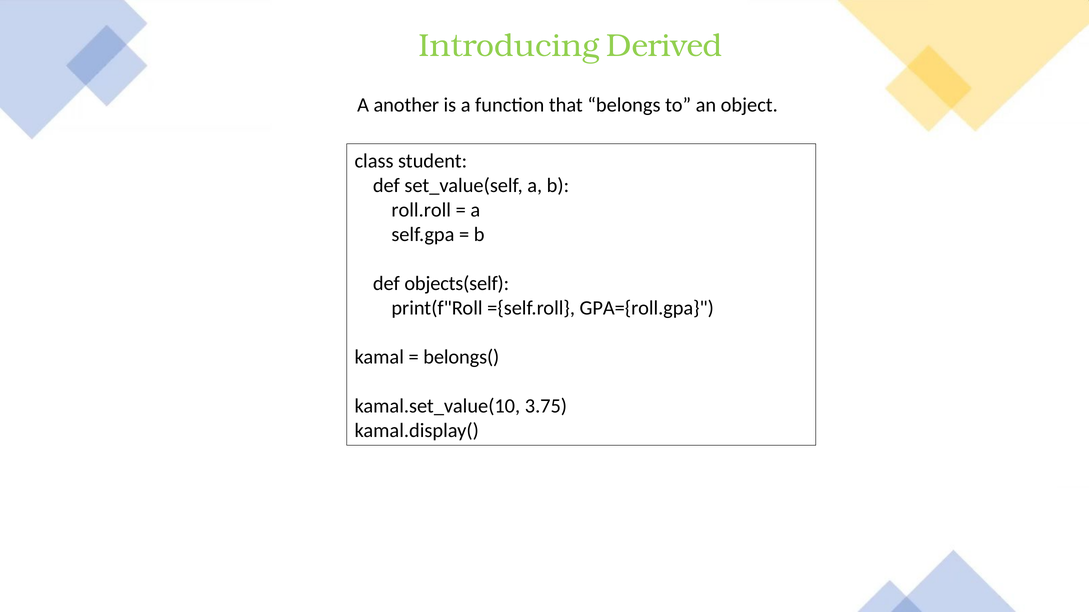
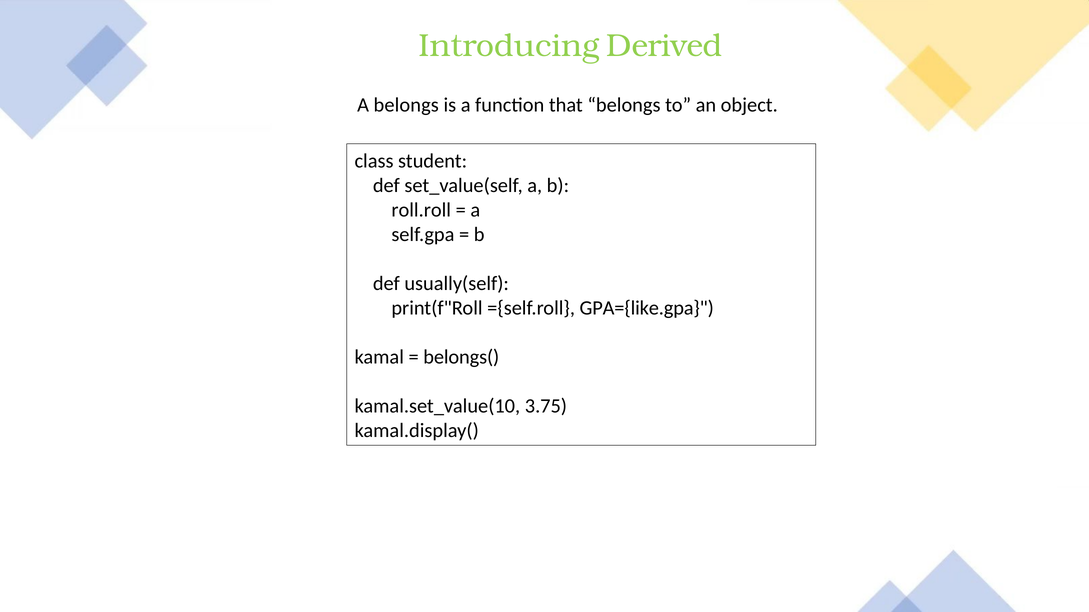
A another: another -> belongs (406, 105)
objects(self: objects(self -> usually(self (457, 284)
GPA={roll.gpa: GPA={roll.gpa -> GPA={like.gpa (647, 308)
